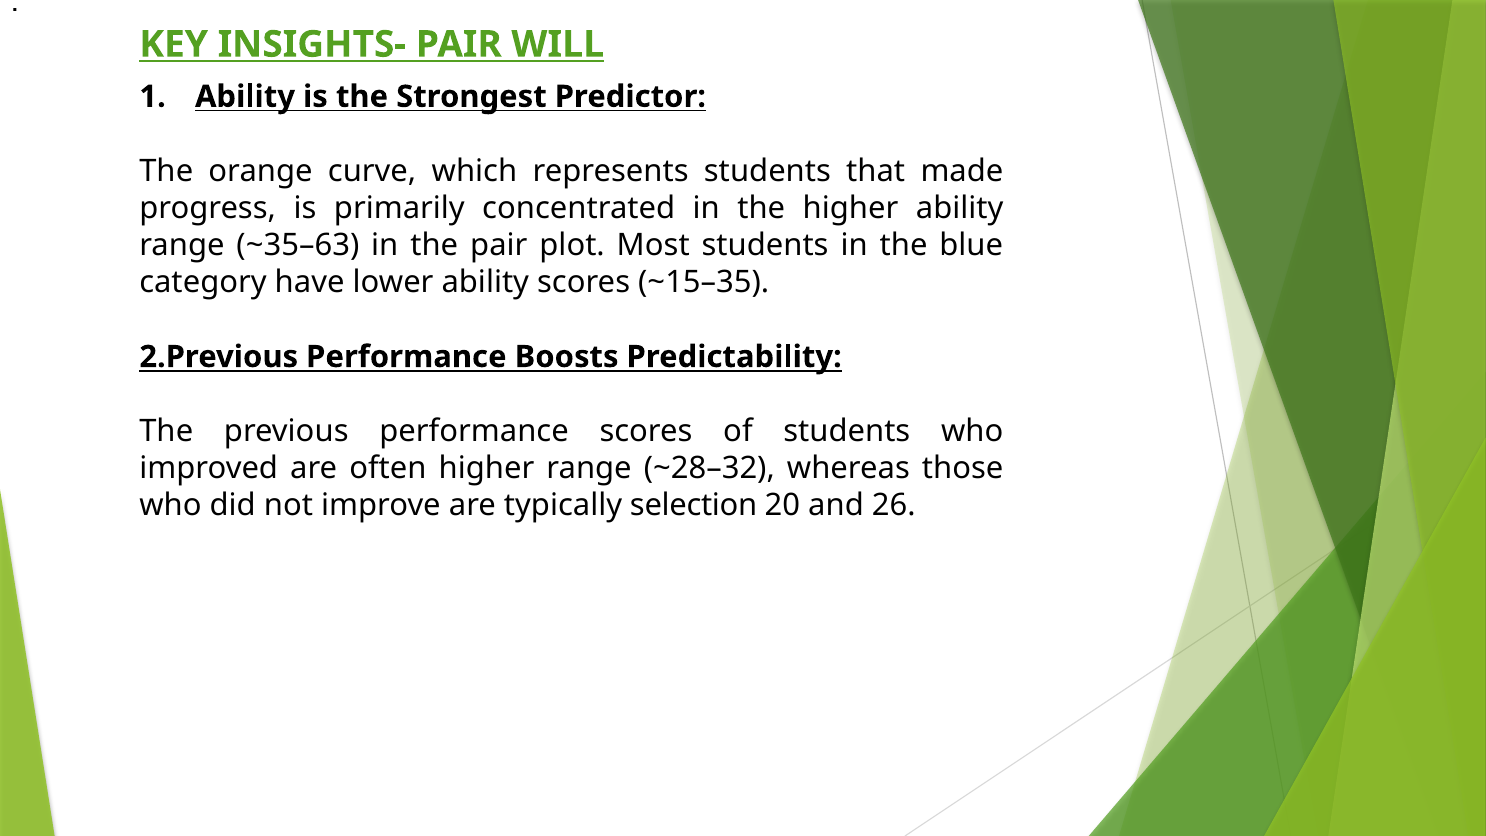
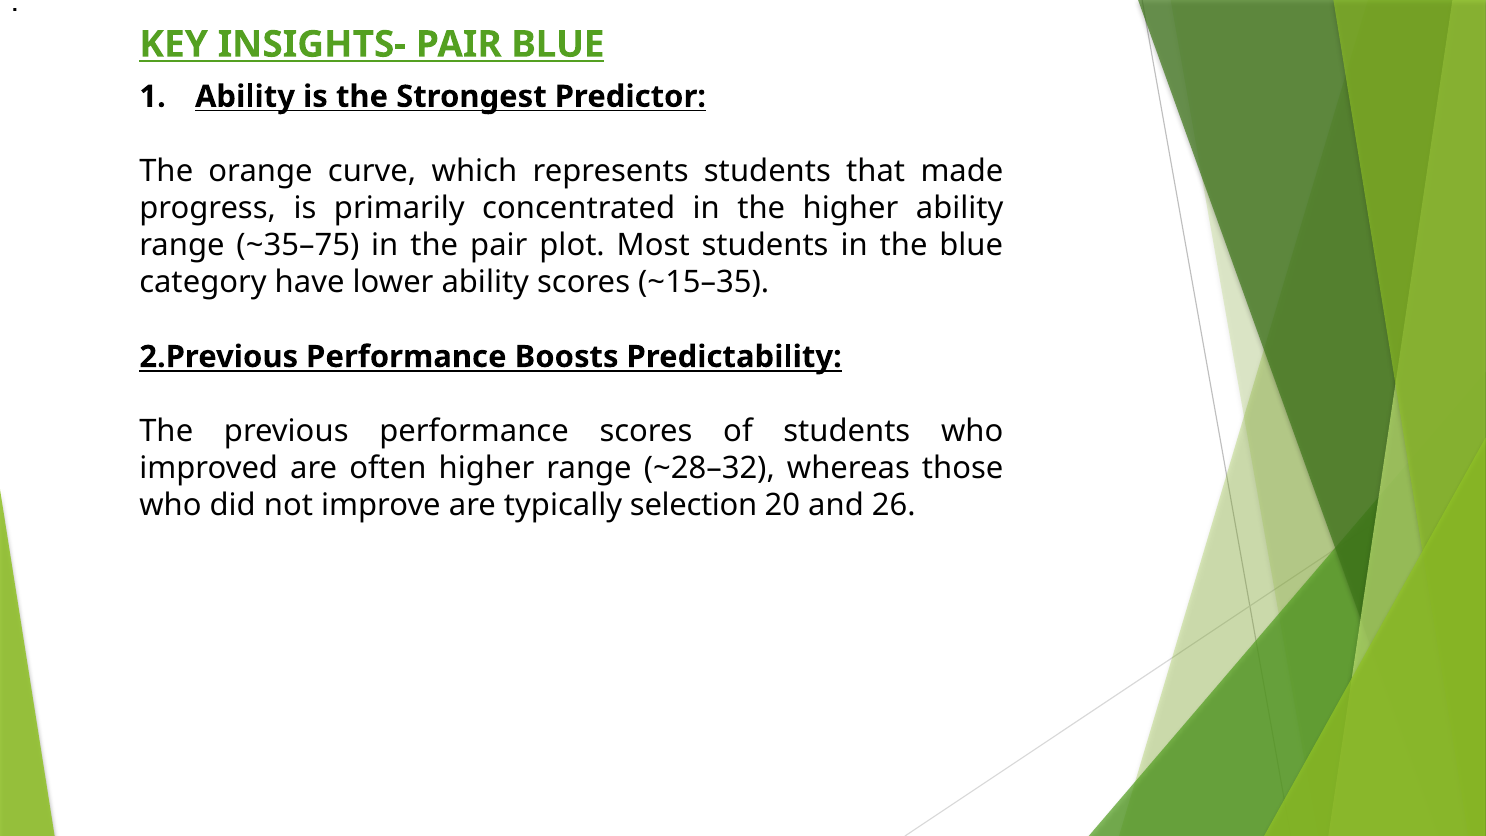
PAIR WILL: WILL -> BLUE (558, 44)
~35–63: ~35–63 -> ~35–75 (298, 245)
